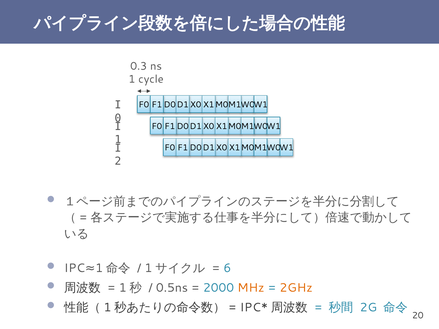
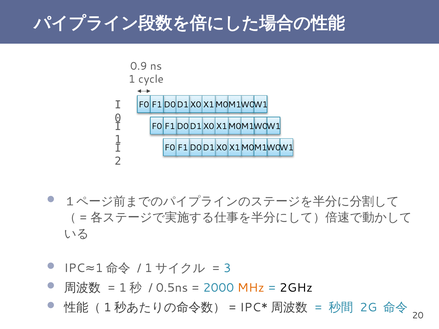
0.3: 0.3 -> 0.9 (139, 66)
6: 6 -> 3 (227, 268)
2GHz colour: orange -> black (296, 288)
